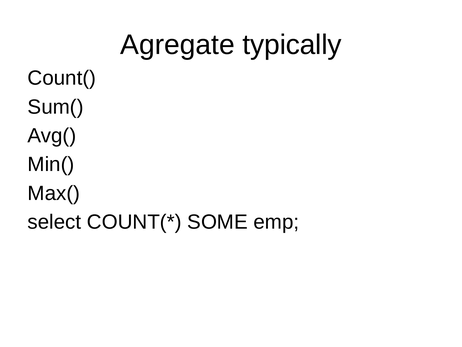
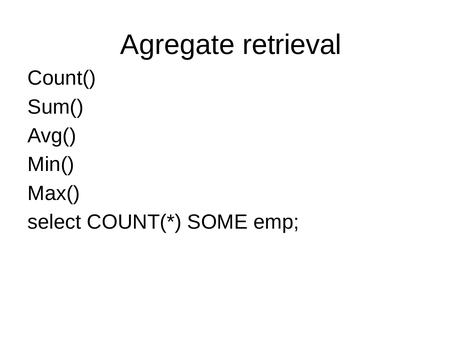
typically: typically -> retrieval (292, 45)
